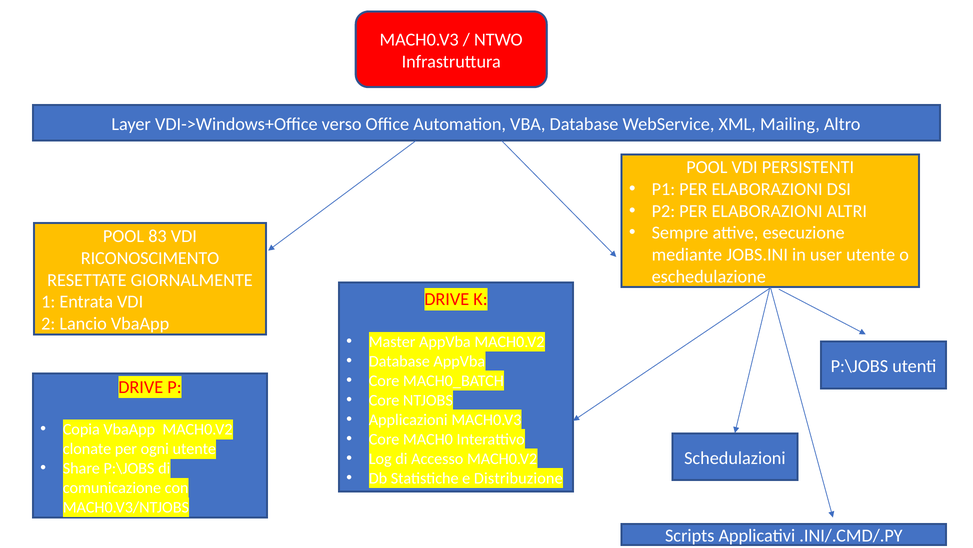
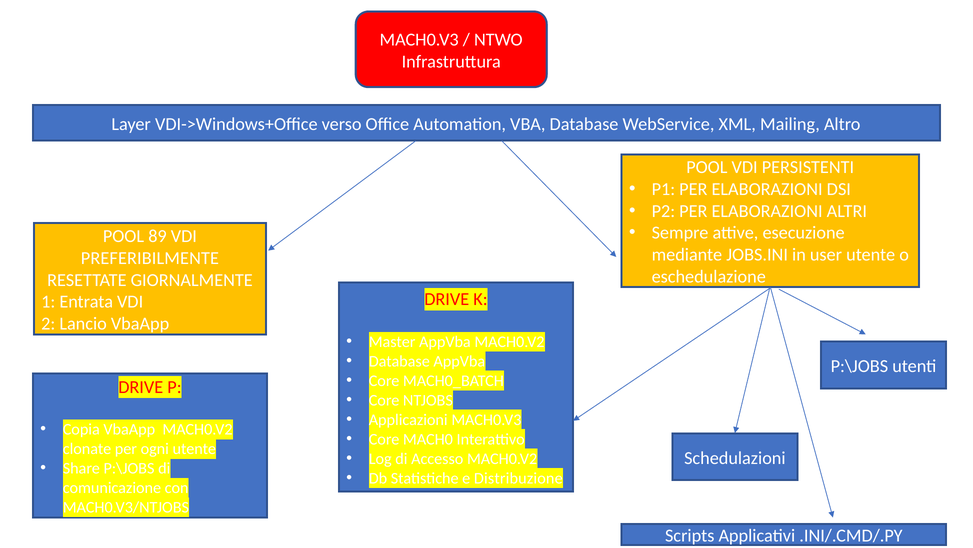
83: 83 -> 89 (157, 236)
RICONOSCIMENTO: RICONOSCIMENTO -> PREFERIBILMENTE (150, 258)
